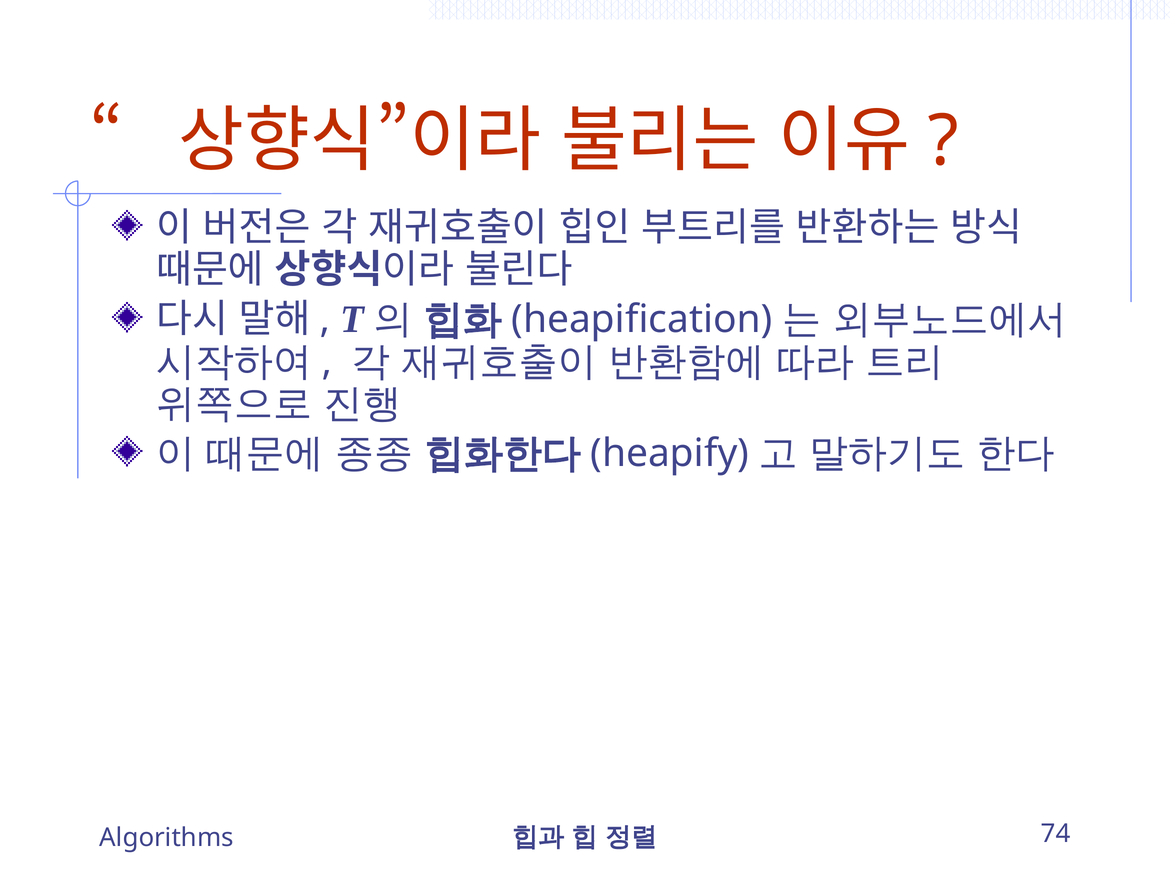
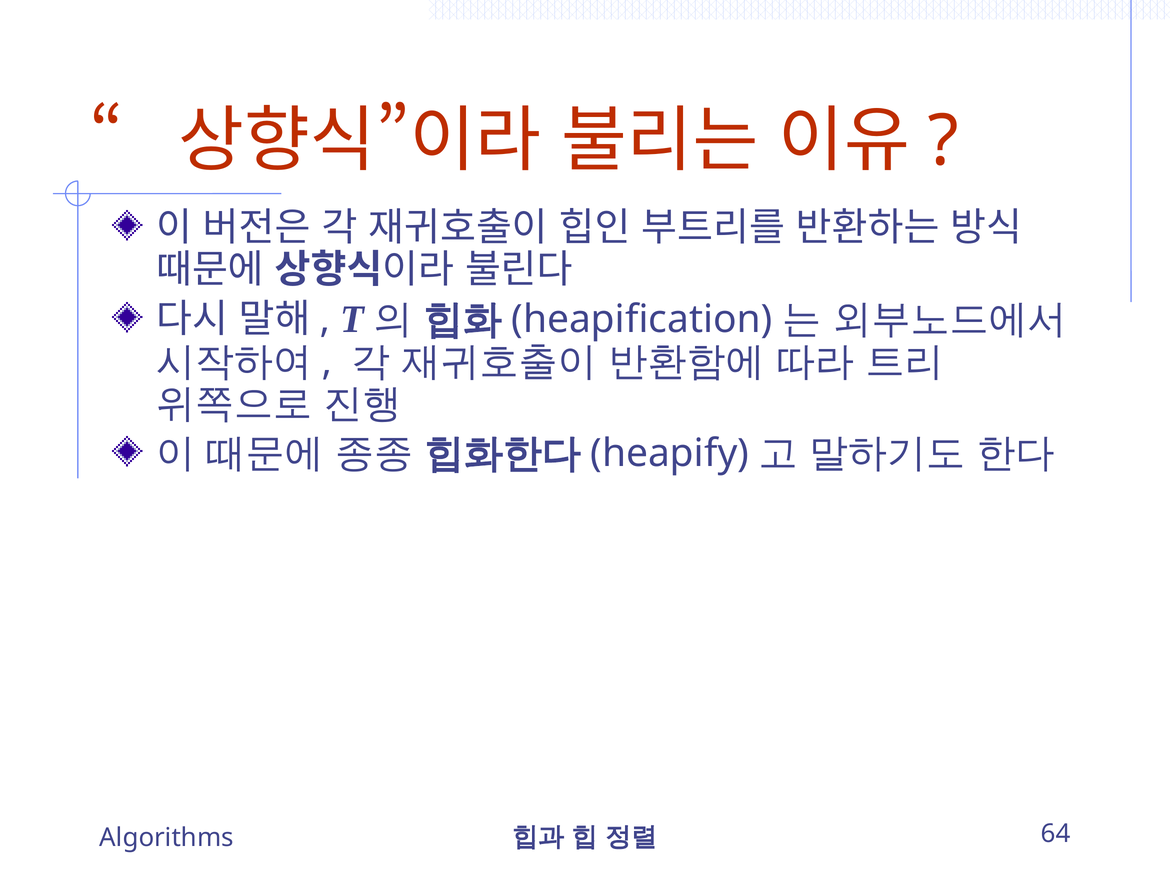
74: 74 -> 64 (1056, 834)
